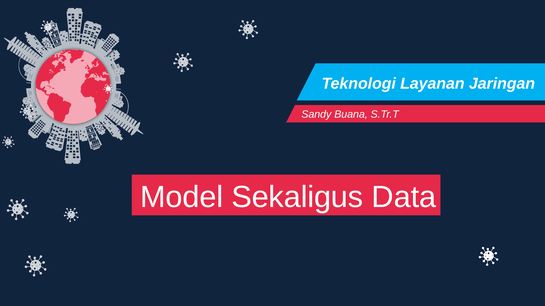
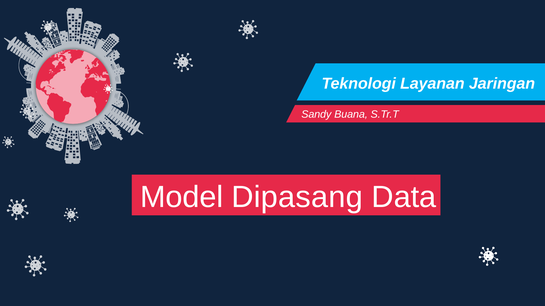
Sekaligus: Sekaligus -> Dipasang (297, 197)
